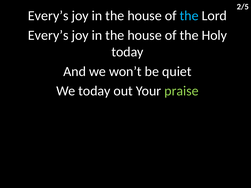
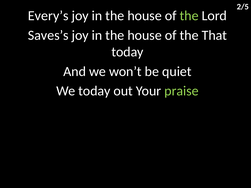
the colour: light blue -> light green (189, 16)
Every’s: Every’s -> Saves’s (48, 35)
Holy: Holy -> That (214, 35)
